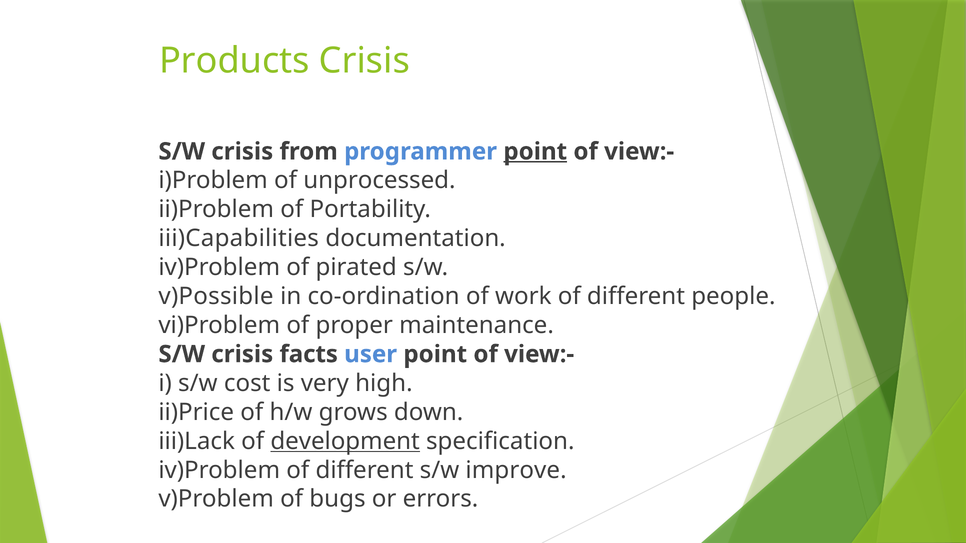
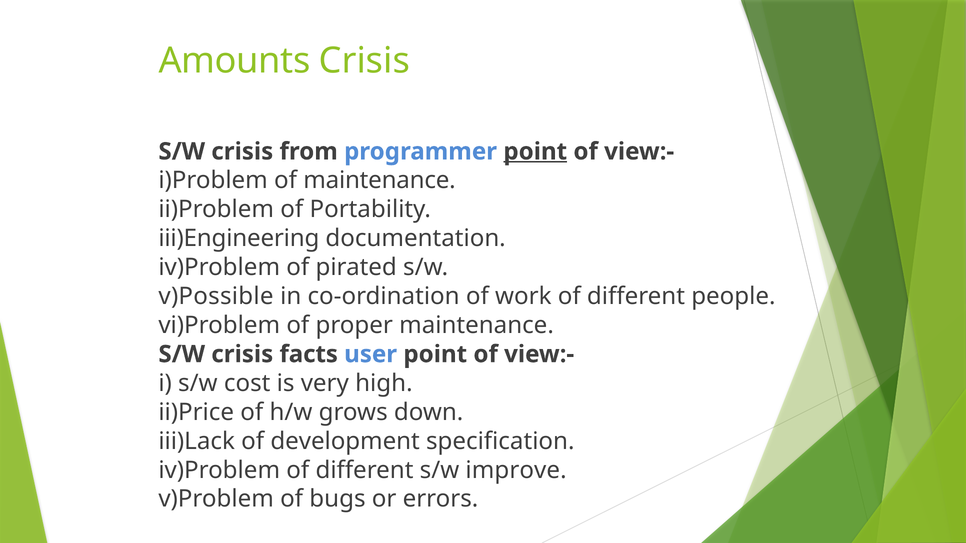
Products: Products -> Amounts (235, 61)
of unprocessed: unprocessed -> maintenance (379, 181)
iii)Capabilities: iii)Capabilities -> iii)Engineering (239, 239)
development underline: present -> none (345, 441)
